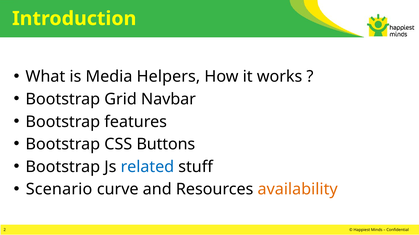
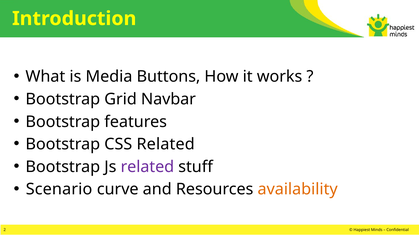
Helpers: Helpers -> Buttons (168, 77)
CSS Buttons: Buttons -> Related (166, 145)
related colour: blue -> purple (147, 167)
